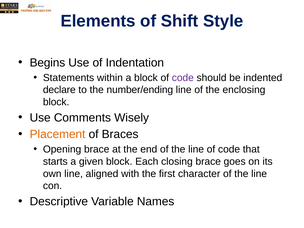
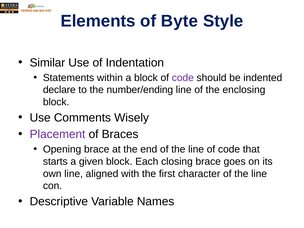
Shift: Shift -> Byte (180, 21)
Begins: Begins -> Similar (47, 63)
Placement colour: orange -> purple (58, 134)
